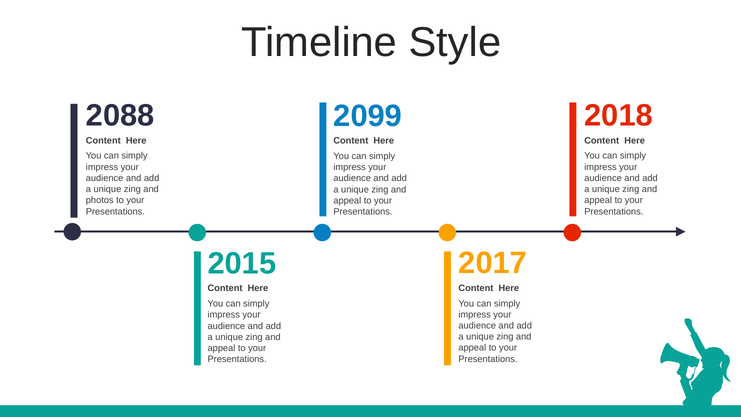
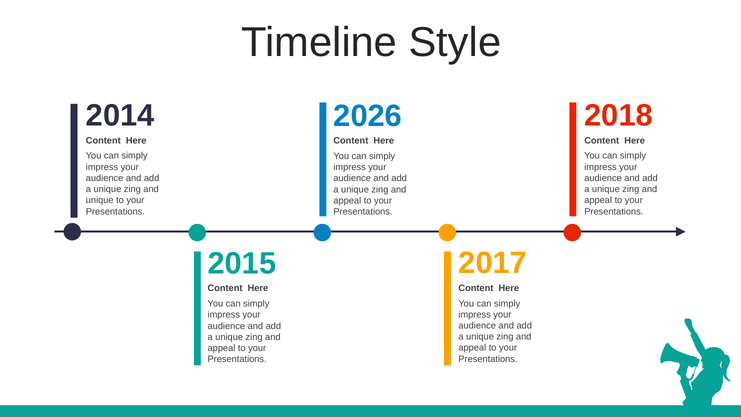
2088: 2088 -> 2014 (120, 116)
2099: 2099 -> 2026 (368, 116)
photos: photos -> unique (100, 200)
